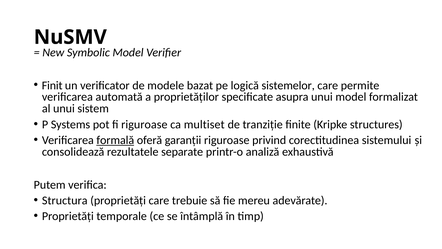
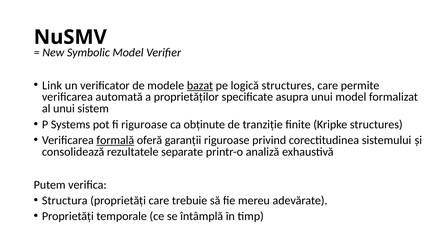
Finit: Finit -> Link (52, 85)
bazat underline: none -> present (200, 85)
logică sistemelor: sistemelor -> structures (288, 85)
multiset: multiset -> obținute (204, 124)
